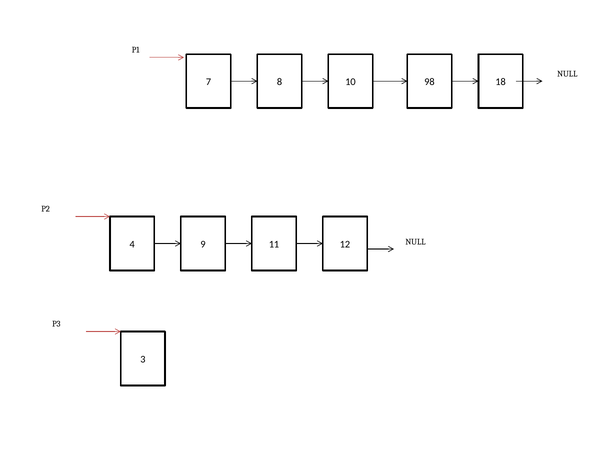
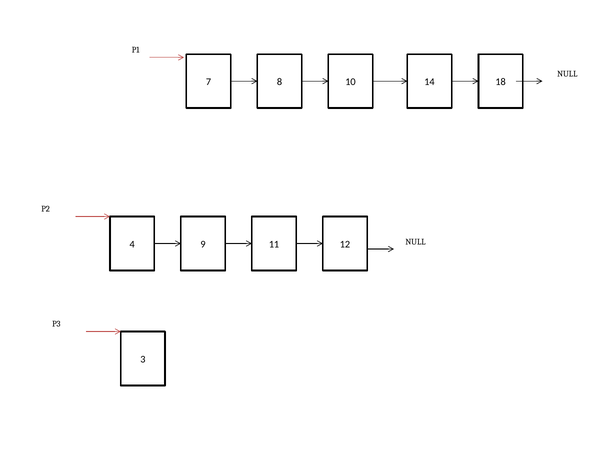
98: 98 -> 14 (429, 82)
